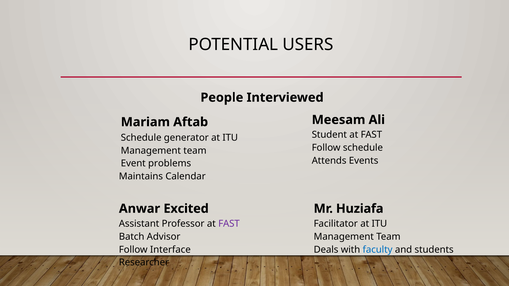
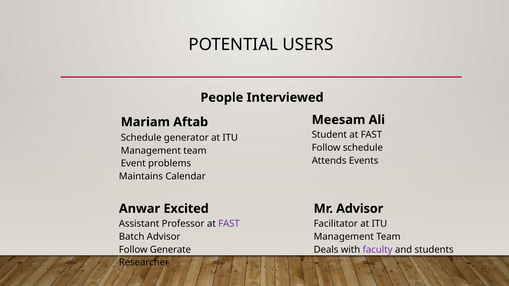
Mr Huziafa: Huziafa -> Advisor (360, 209)
Interface: Interface -> Generate (170, 250)
faculty colour: blue -> purple (378, 250)
